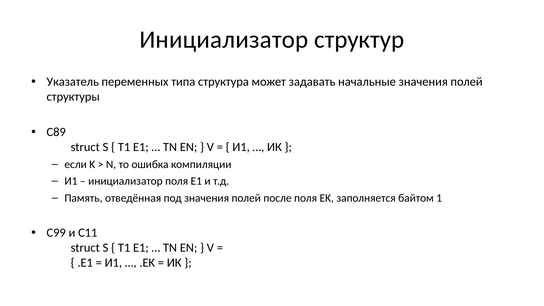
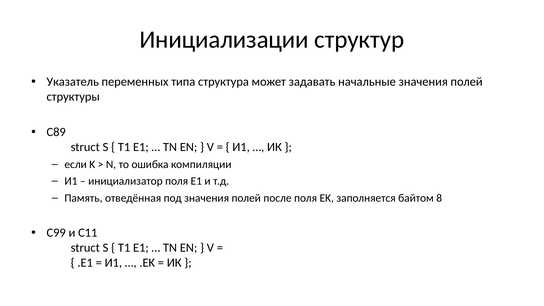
Инициализатор: Инициализатор -> Инициализации (224, 39)
1: 1 -> 8 (439, 198)
